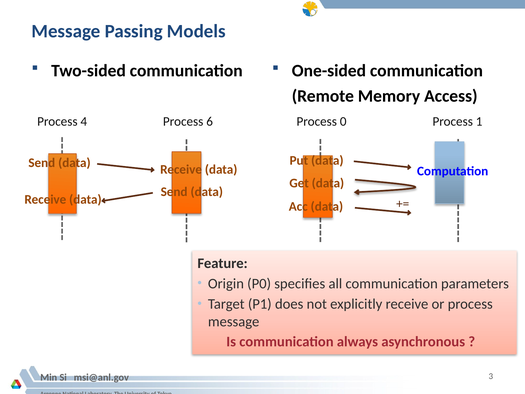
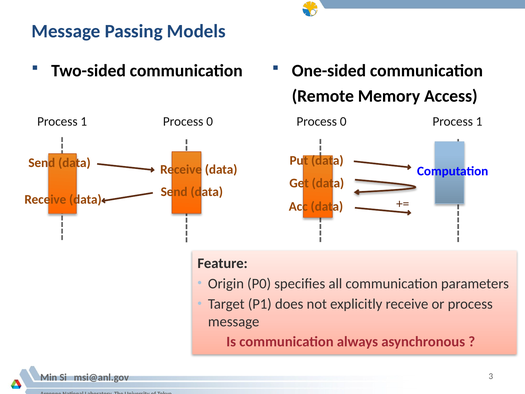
4: 4 -> 1 (84, 121)
6: 6 -> 0 (210, 121)
